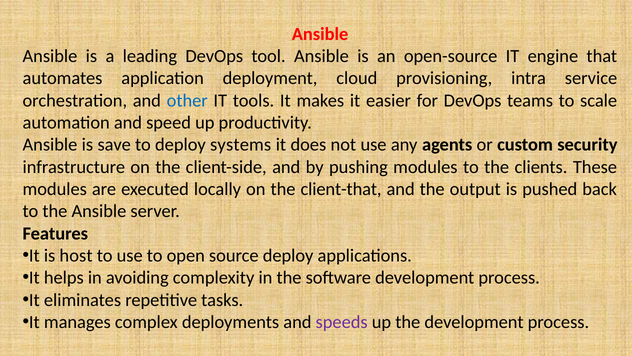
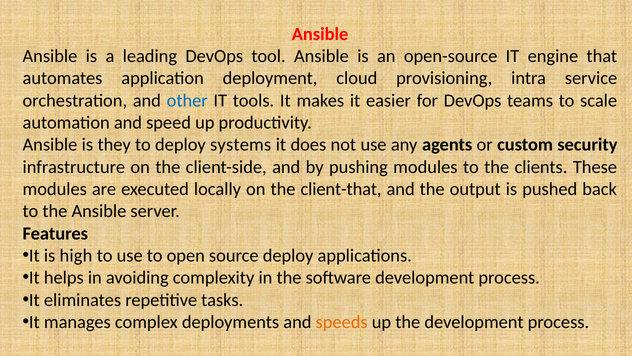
save: save -> they (114, 145)
host: host -> high (76, 255)
speeds colour: purple -> orange (342, 322)
